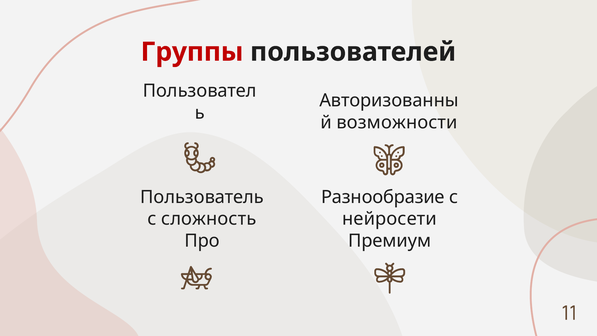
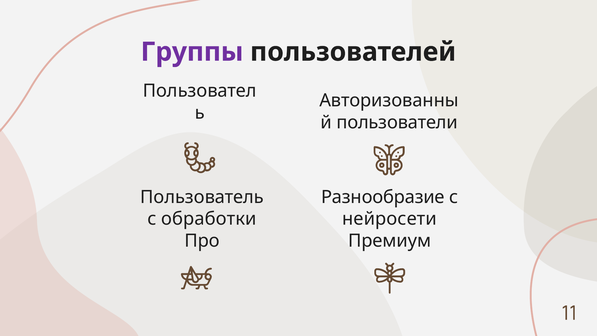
Группы colour: red -> purple (192, 52)
возможности: возможности -> пользователи (397, 122)
сложность: сложность -> обработки (209, 219)
